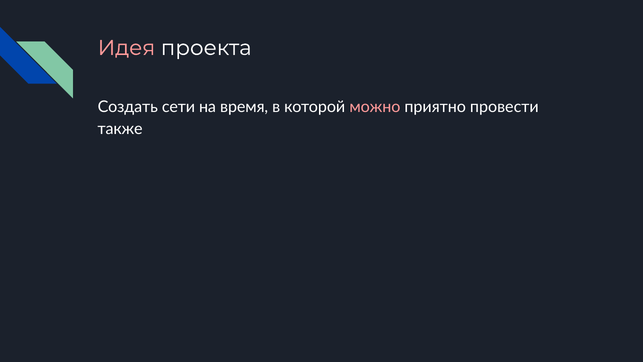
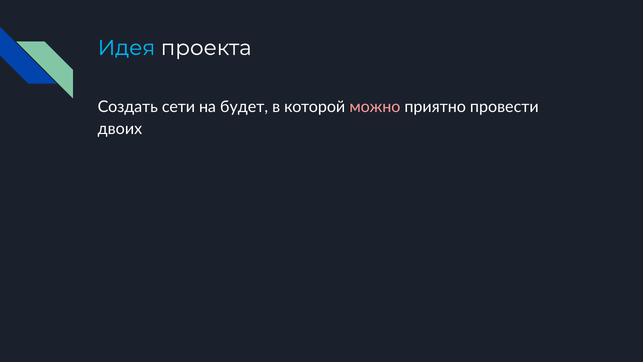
Идея colour: pink -> light blue (126, 48)
время: время -> будет (244, 107)
также: также -> двоих (120, 129)
